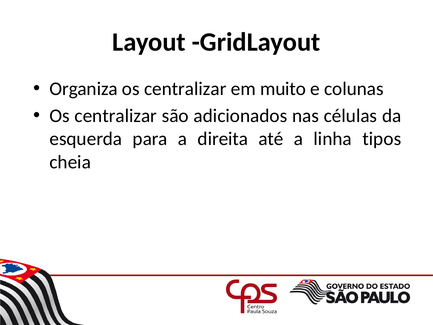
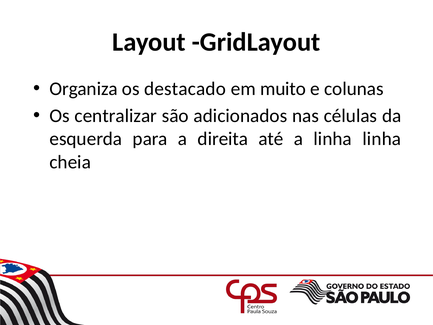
Organiza os centralizar: centralizar -> destacado (185, 89)
linha tipos: tipos -> linha (382, 139)
